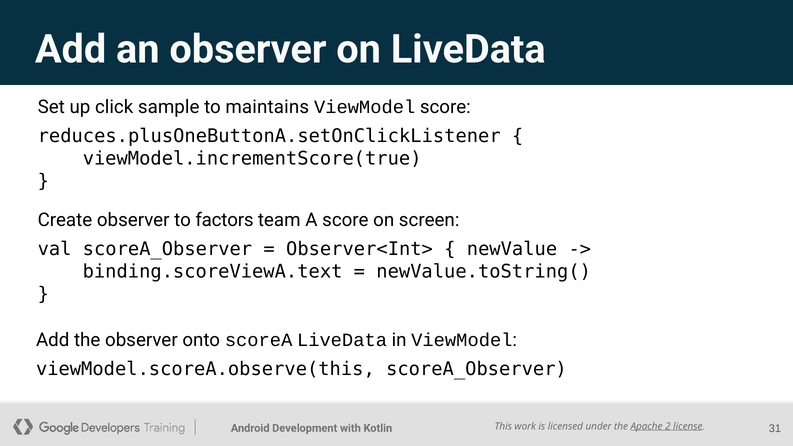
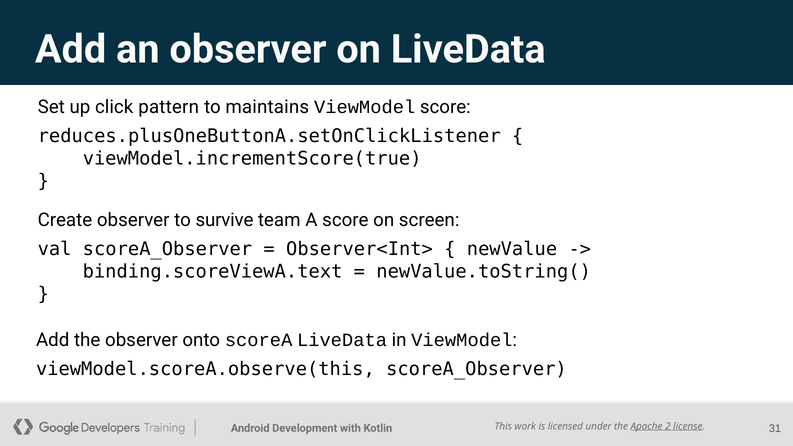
sample: sample -> pattern (169, 107)
factors: factors -> survive (224, 220)
